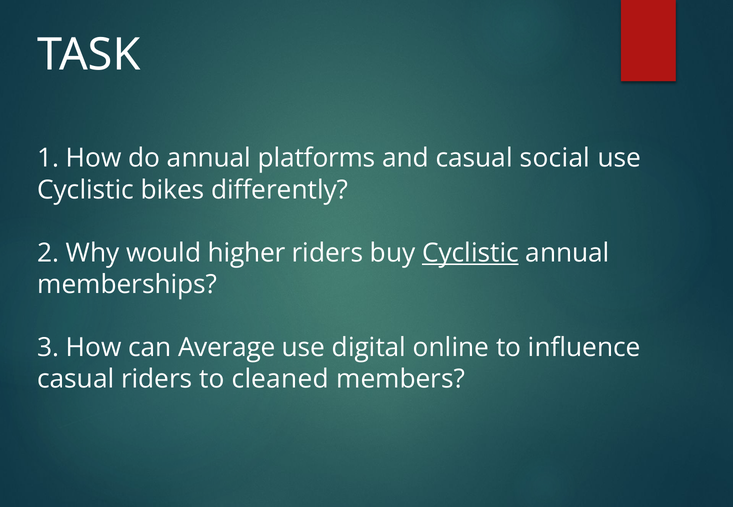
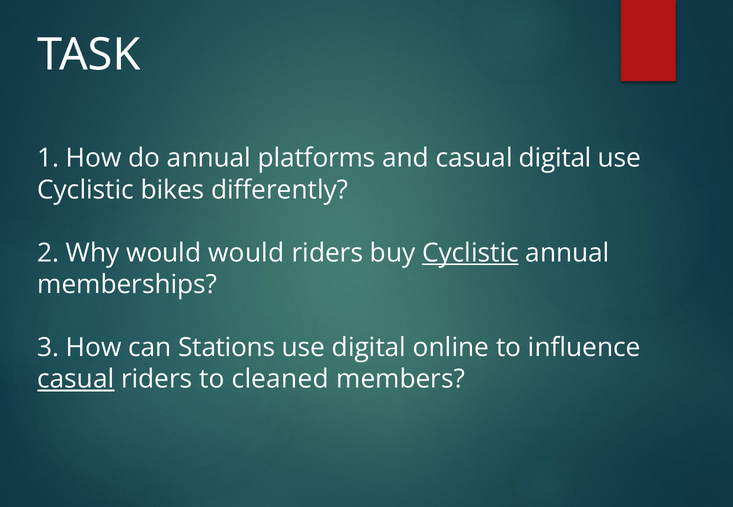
casual social: social -> digital (555, 158)
would higher: higher -> would (246, 253)
Average: Average -> Stations (227, 348)
casual underline: none -> present (76, 380)
